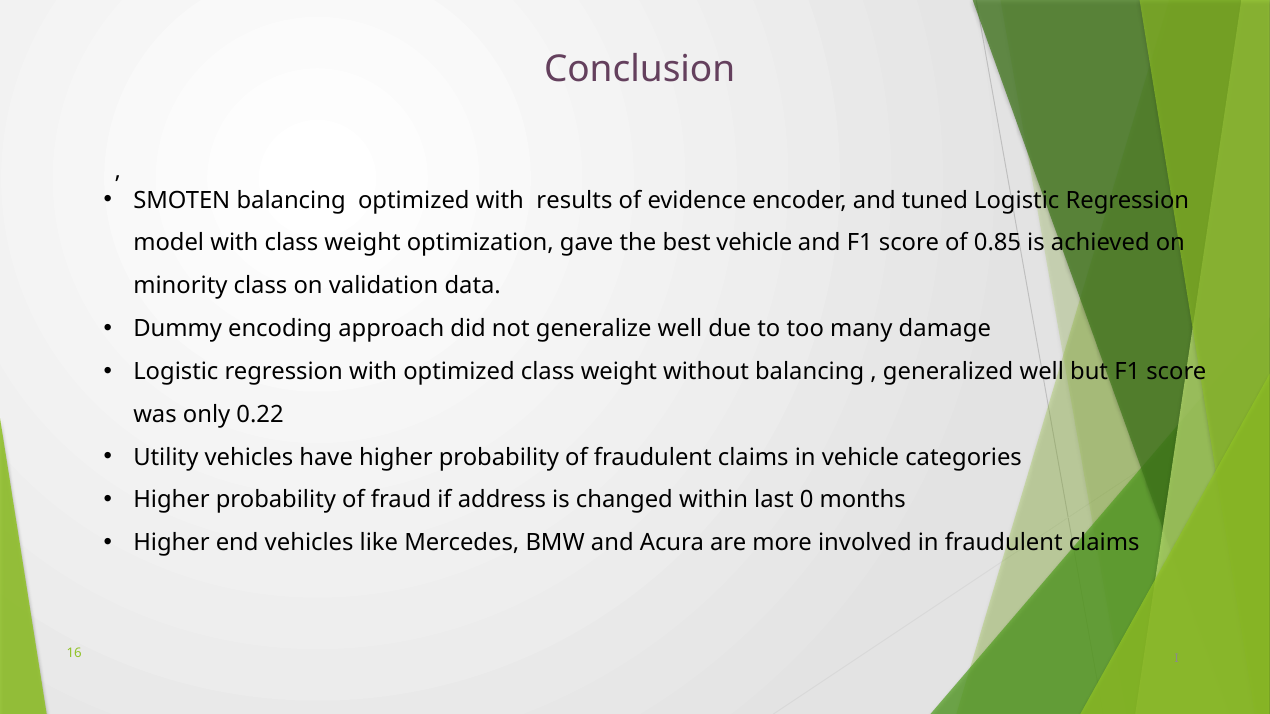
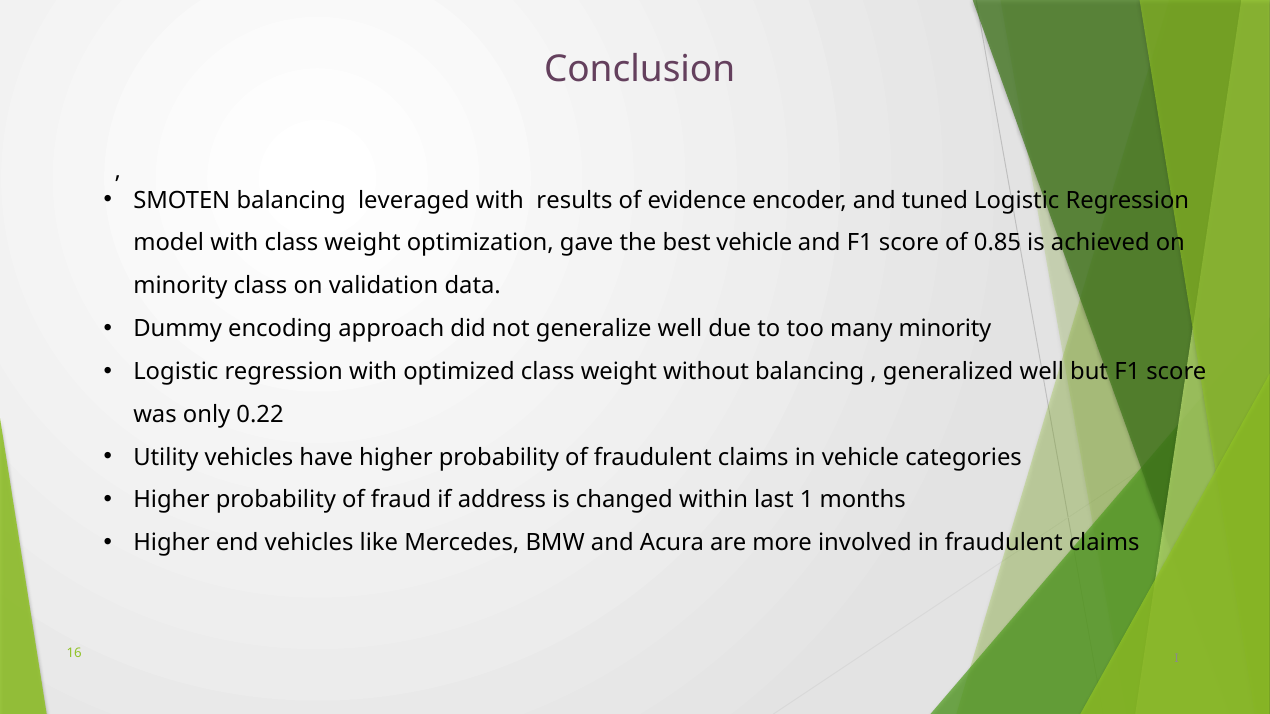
balancing optimized: optimized -> leveraged (414, 200)
many damage: damage -> minority (945, 329)
0: 0 -> 1 (807, 500)
